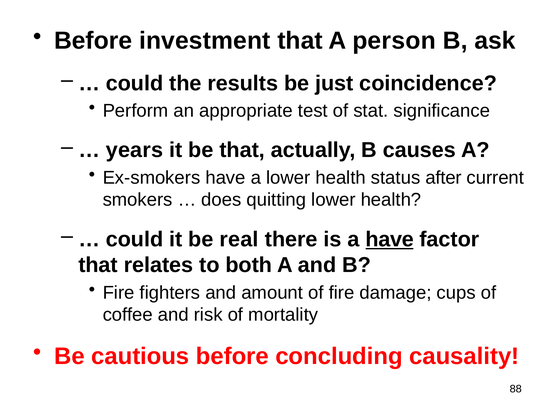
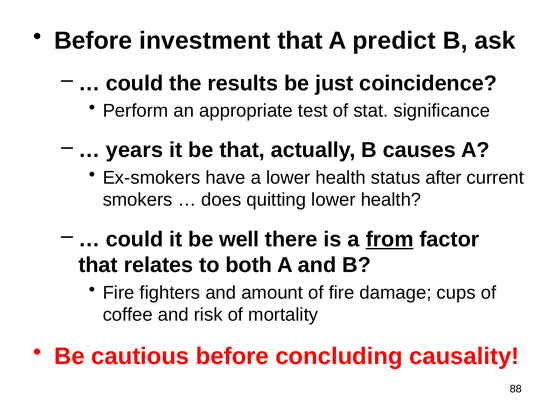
person: person -> predict (394, 41)
real: real -> well (239, 239)
a have: have -> from (390, 239)
